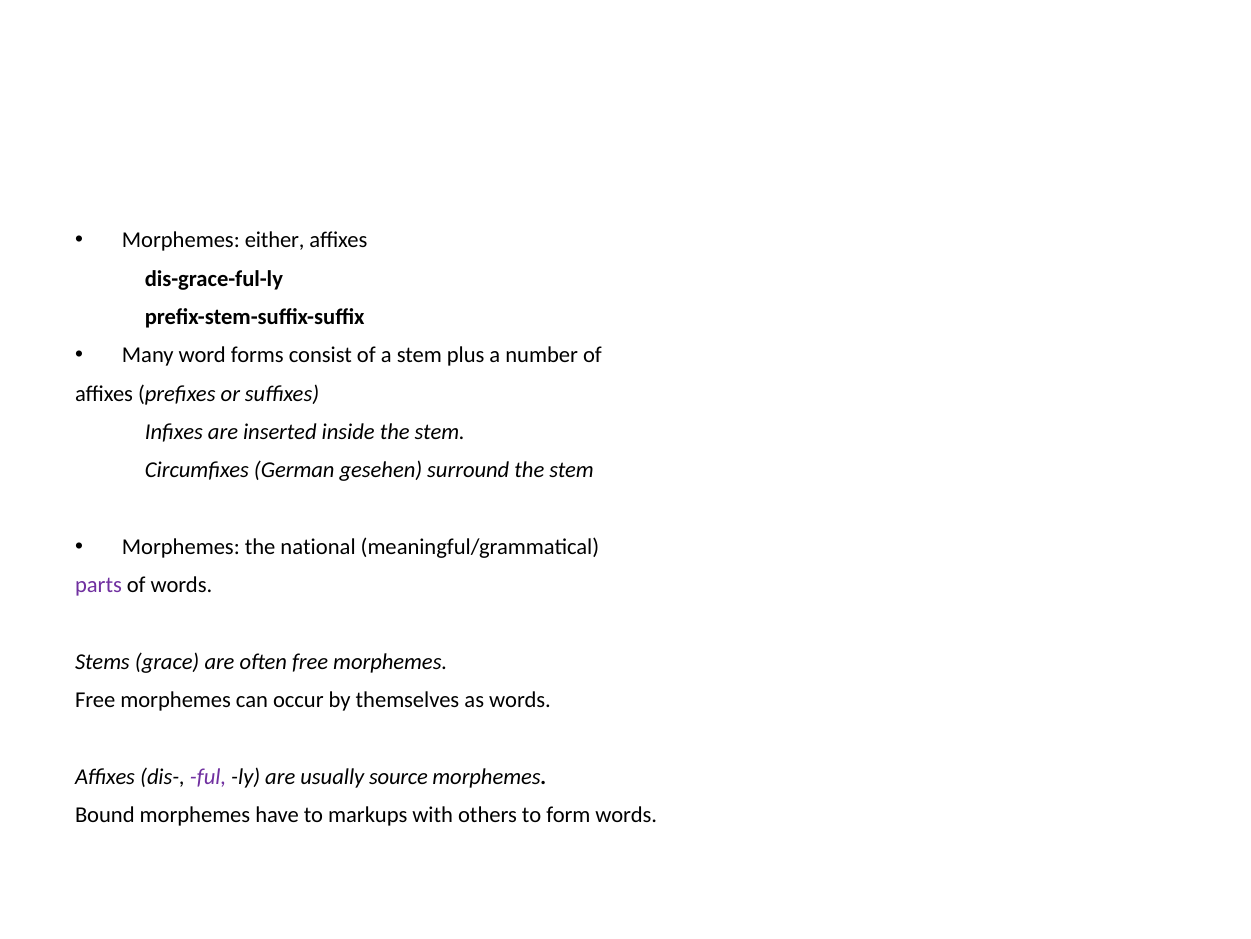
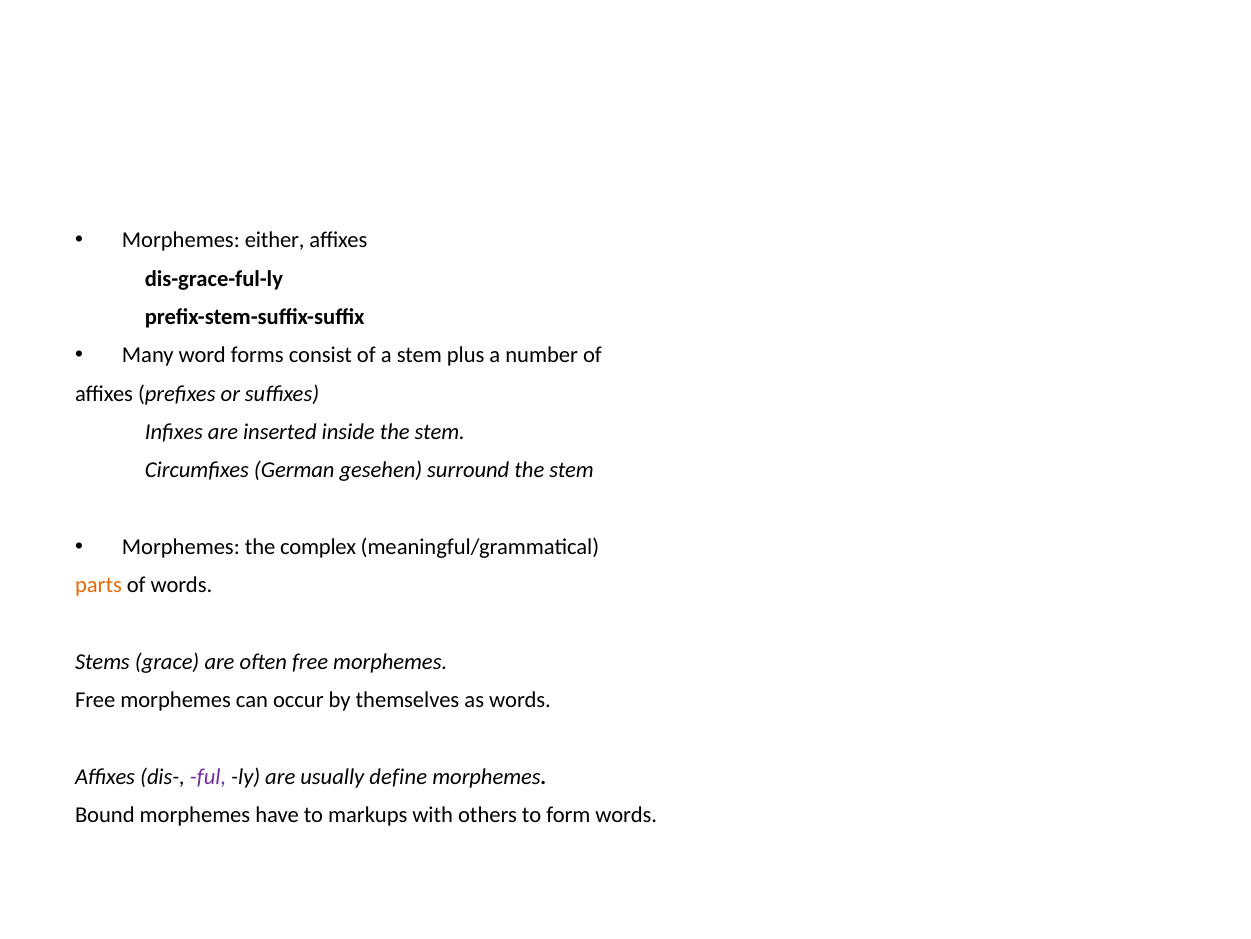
national: national -> complex (318, 546)
parts colour: purple -> orange (98, 585)
source: source -> define (398, 776)
